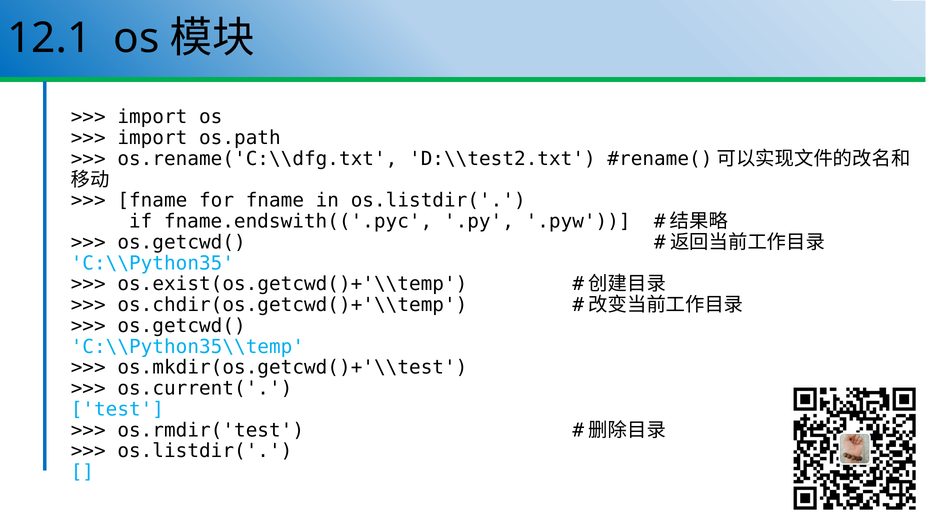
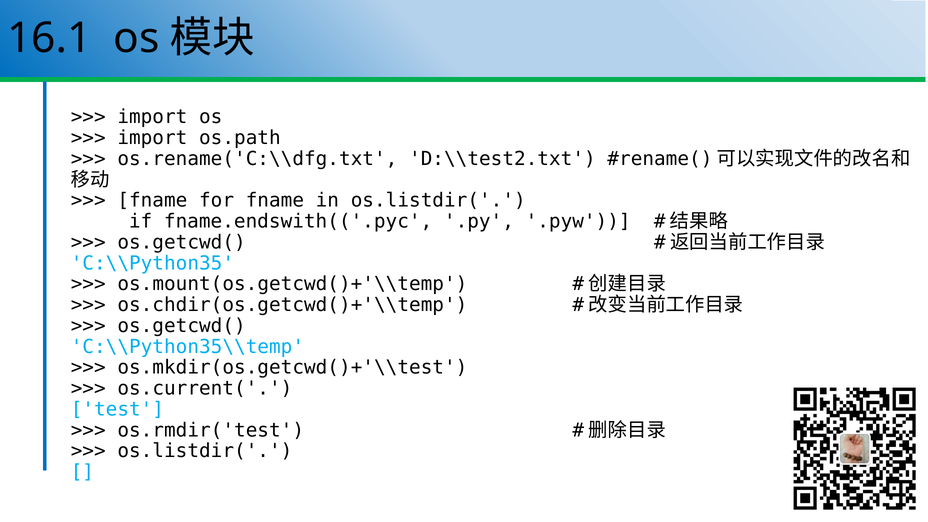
12.1: 12.1 -> 16.1 (49, 38)
os.exist(os.getcwd()+'\\temp: os.exist(os.getcwd()+'\\temp -> os.mount(os.getcwd()+'\\temp (292, 284)
